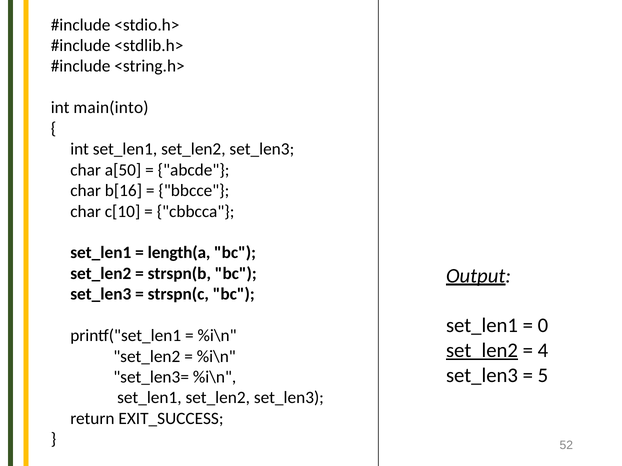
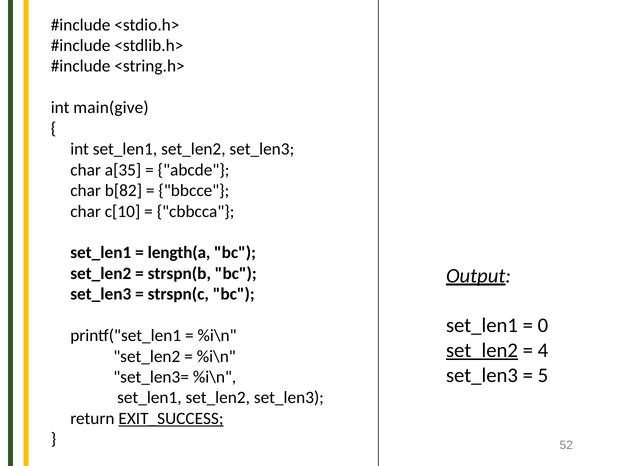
main(into: main(into -> main(give (111, 108)
a[50: a[50 -> a[35 (123, 170)
b[16: b[16 -> b[82 (123, 191)
EXIT_SUCCESS underline: none -> present (171, 419)
